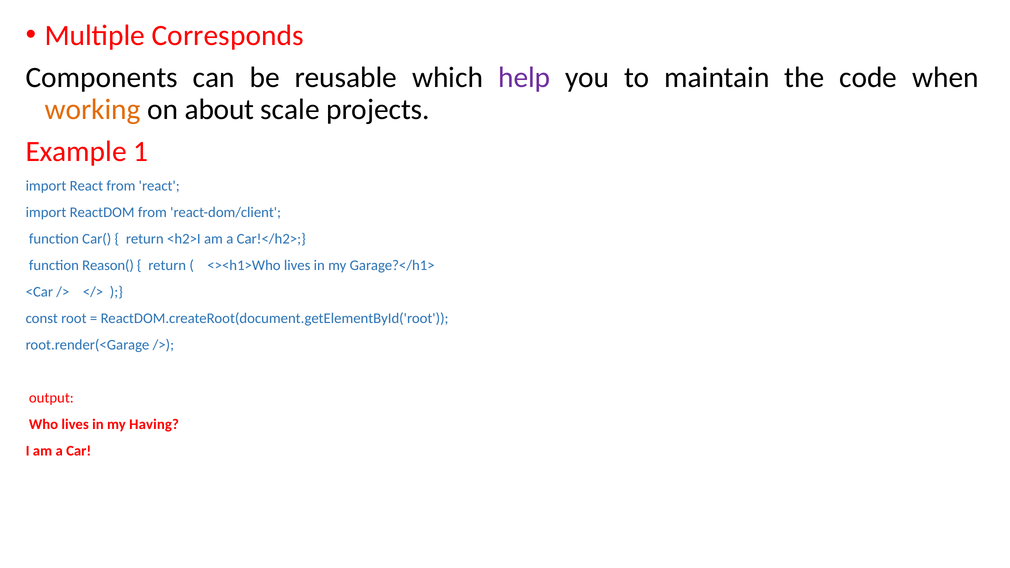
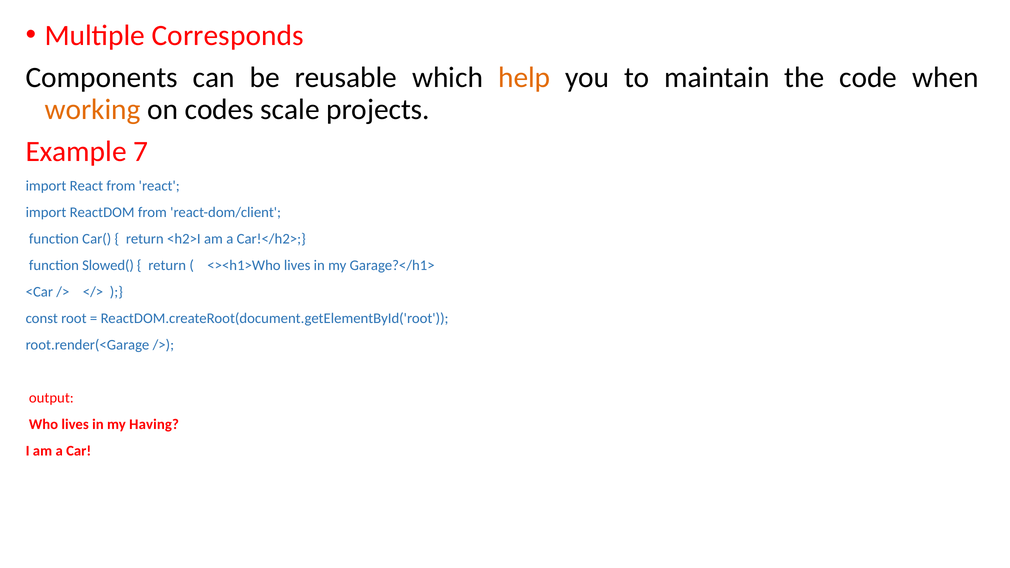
help colour: purple -> orange (524, 78)
about: about -> codes (219, 109)
1: 1 -> 7 (141, 152)
Reason(: Reason( -> Slowed( (108, 266)
